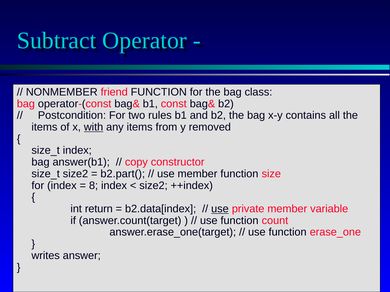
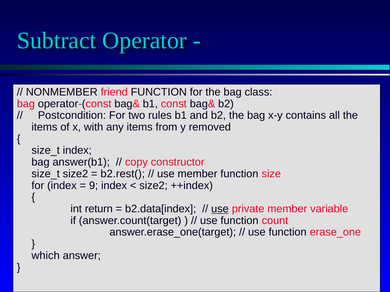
with underline: present -> none (94, 127)
b2.part(: b2.part( -> b2.rest( (123, 174)
8: 8 -> 9 (94, 186)
writes: writes -> which (46, 256)
